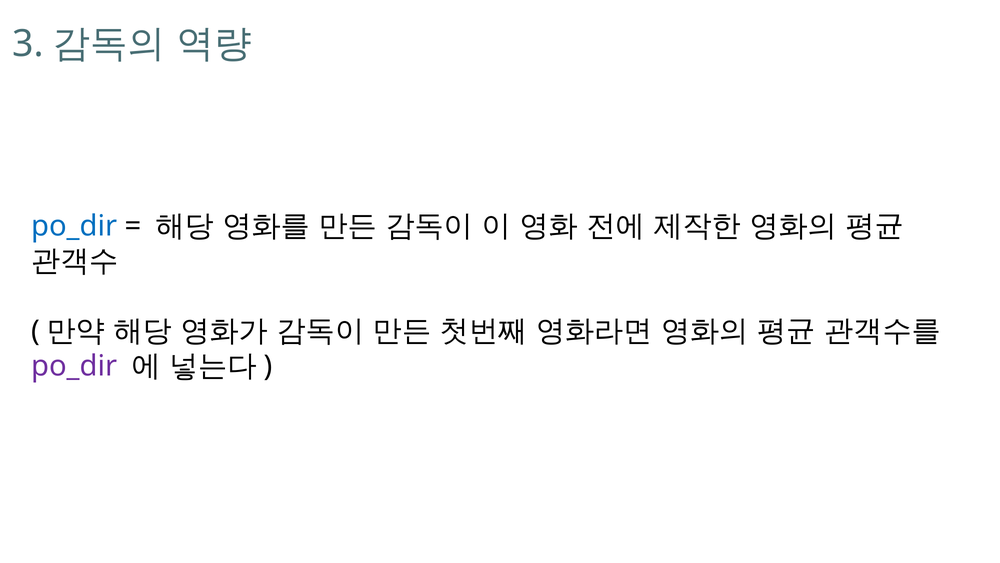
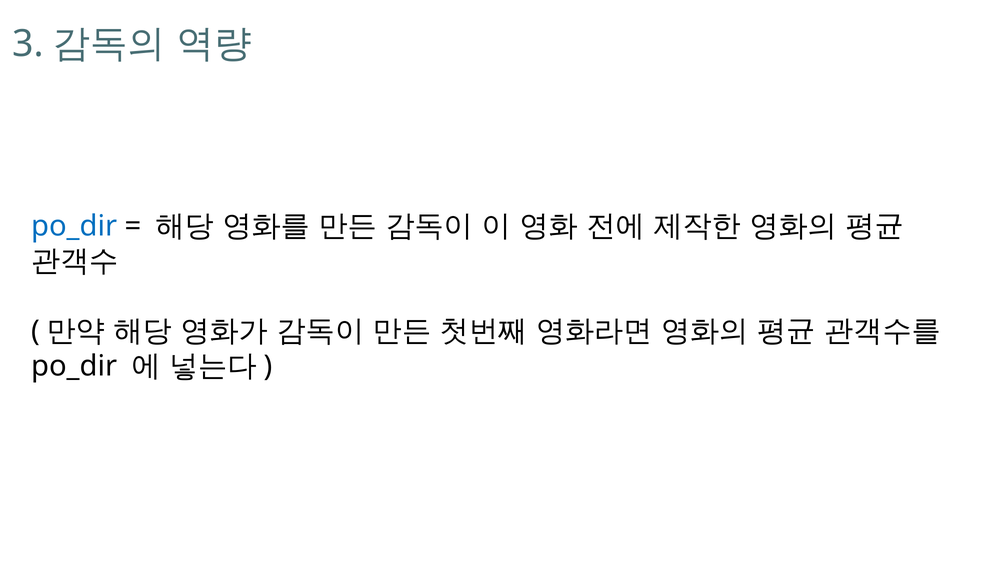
po_dir colour: purple -> black (74, 366)
